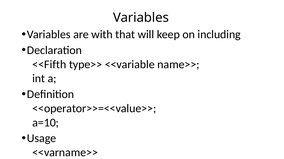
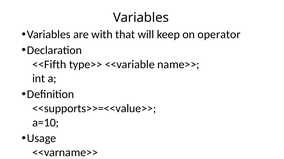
including: including -> operator (219, 35)
<<operator>>=<<value>>: <<operator>>=<<value>> -> <<supports>>=<<value>> (94, 109)
